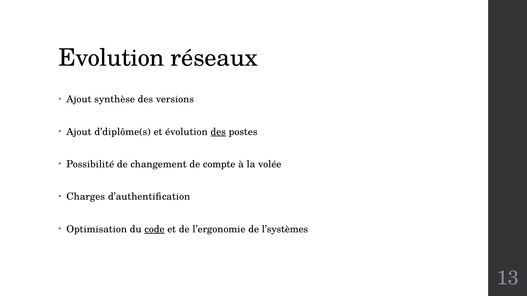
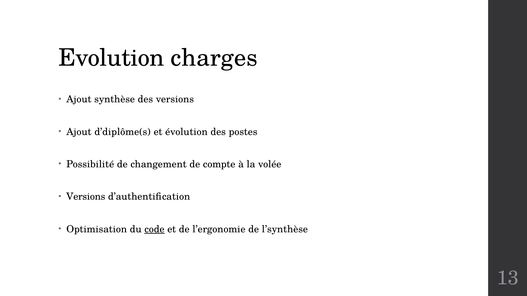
réseaux: réseaux -> charges (214, 58)
des underline: present -> none (218, 132)
Charges: Charges -> Versions (86, 197)
l’systèmes: l’systèmes -> l’synthèse (285, 230)
